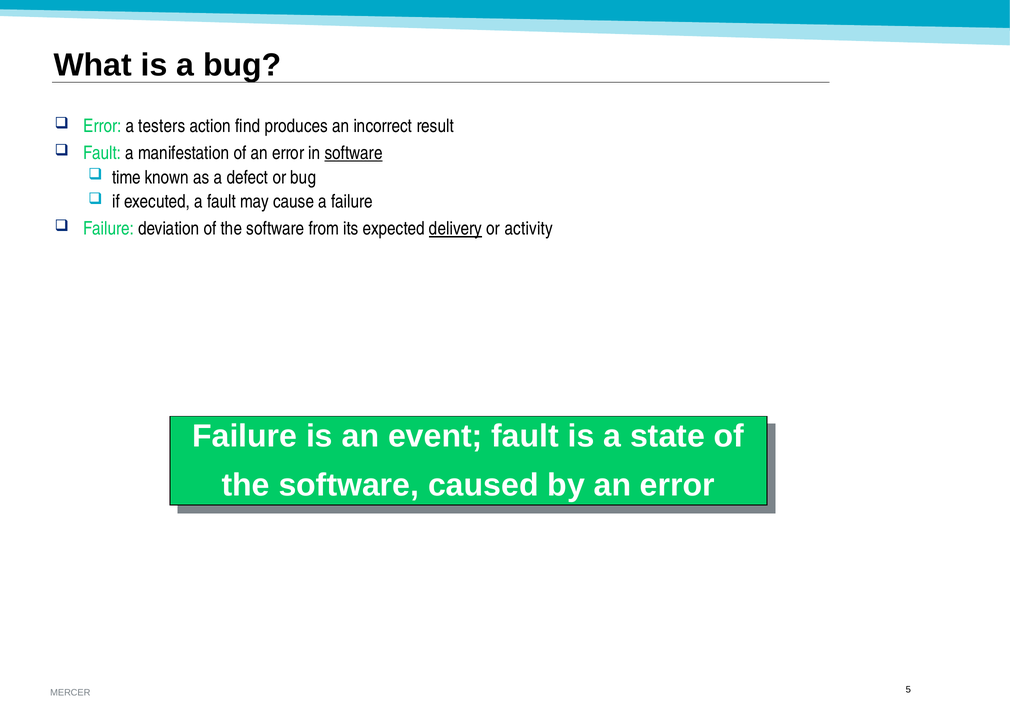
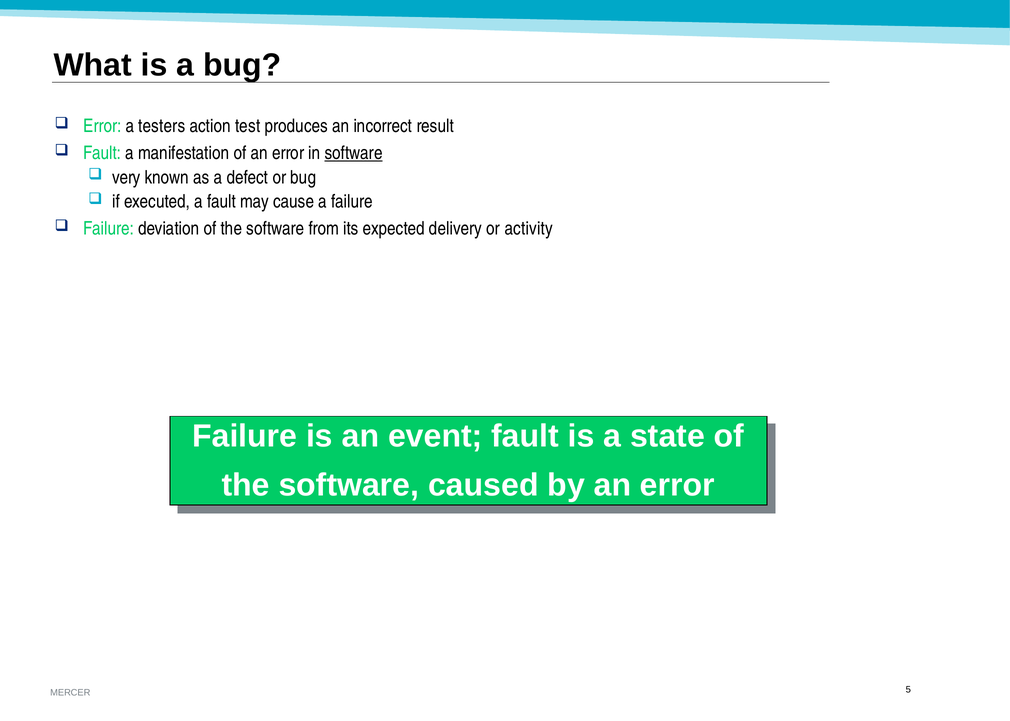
find: find -> test (248, 126)
time: time -> very (126, 178)
delivery underline: present -> none (456, 229)
